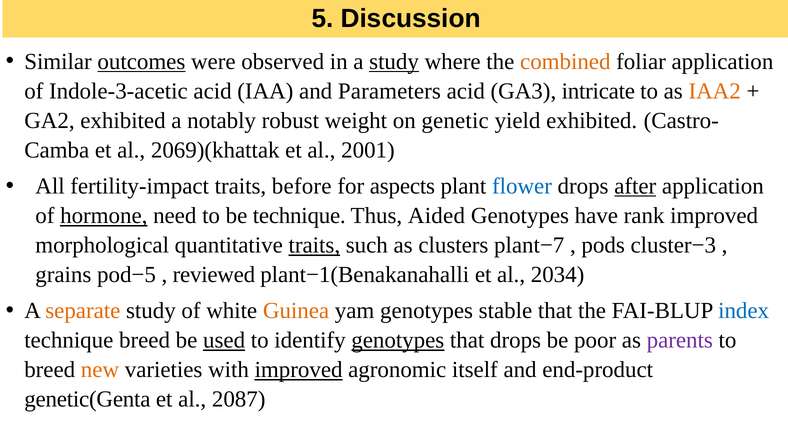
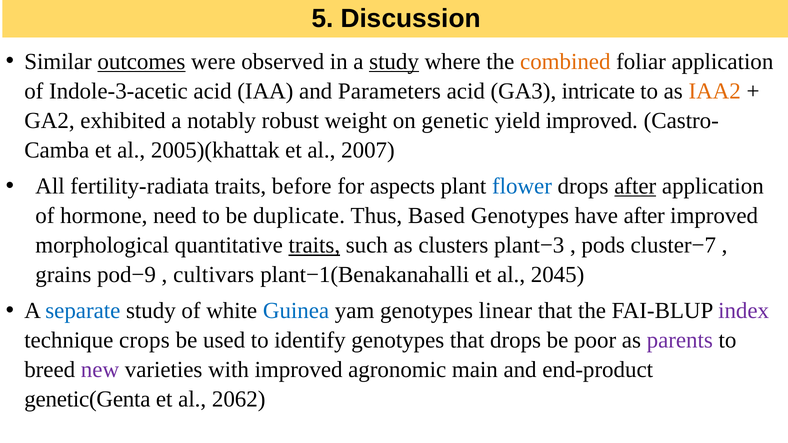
yield exhibited: exhibited -> improved (592, 121)
2069)(khattak: 2069)(khattak -> 2005)(khattak (215, 150)
2001: 2001 -> 2007 (368, 150)
fertility-impact: fertility-impact -> fertility-radiata (140, 186)
hormone underline: present -> none (104, 216)
be technique: technique -> duplicate (299, 216)
Aided: Aided -> Based (436, 216)
have rank: rank -> after (644, 216)
plant−7: plant−7 -> plant−3 (529, 245)
cluster−3: cluster−3 -> cluster−7 (673, 245)
pod−5: pod−5 -> pod−9 (126, 275)
reviewed: reviewed -> cultivars (214, 275)
2034: 2034 -> 2045 (558, 275)
separate colour: orange -> blue (83, 311)
Guinea colour: orange -> blue (296, 311)
stable: stable -> linear (505, 311)
index colour: blue -> purple (744, 311)
technique breed: breed -> crops (144, 340)
used underline: present -> none (224, 340)
genotypes underline: present -> none (398, 340)
new colour: orange -> purple (100, 370)
improved underline: present -> none (299, 370)
itself: itself -> main (475, 370)
2087: 2087 -> 2062 (239, 400)
